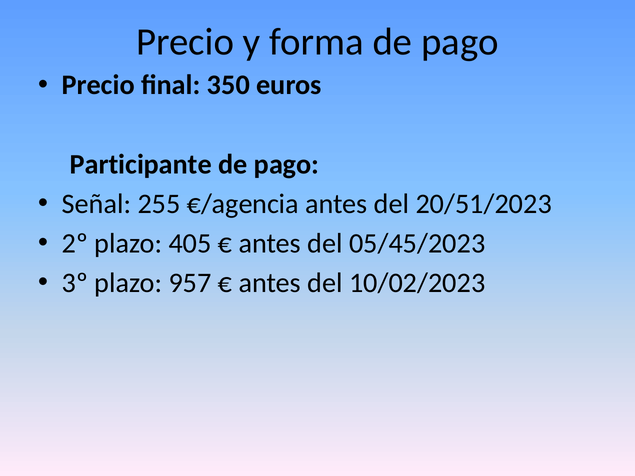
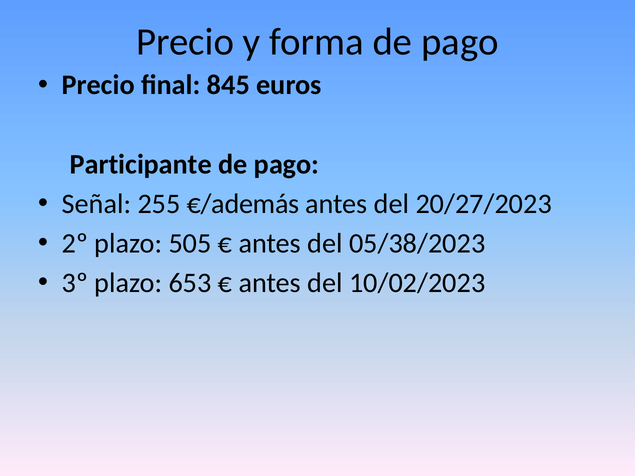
350: 350 -> 845 (228, 85)
€/agencia: €/agencia -> €/además (243, 204)
20/51/2023: 20/51/2023 -> 20/27/2023 (484, 204)
405: 405 -> 505 (190, 243)
05/45/2023: 05/45/2023 -> 05/38/2023 (417, 243)
957: 957 -> 653 (190, 283)
